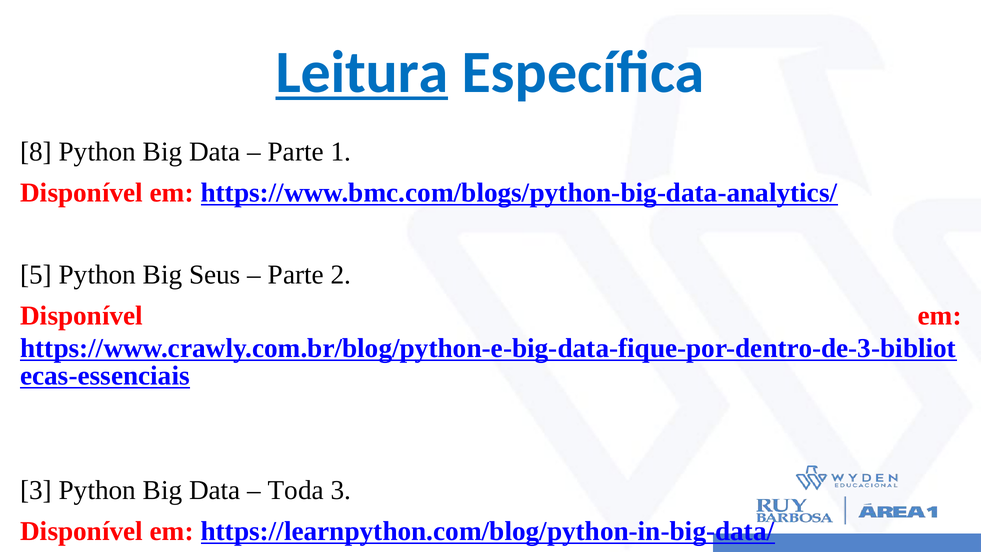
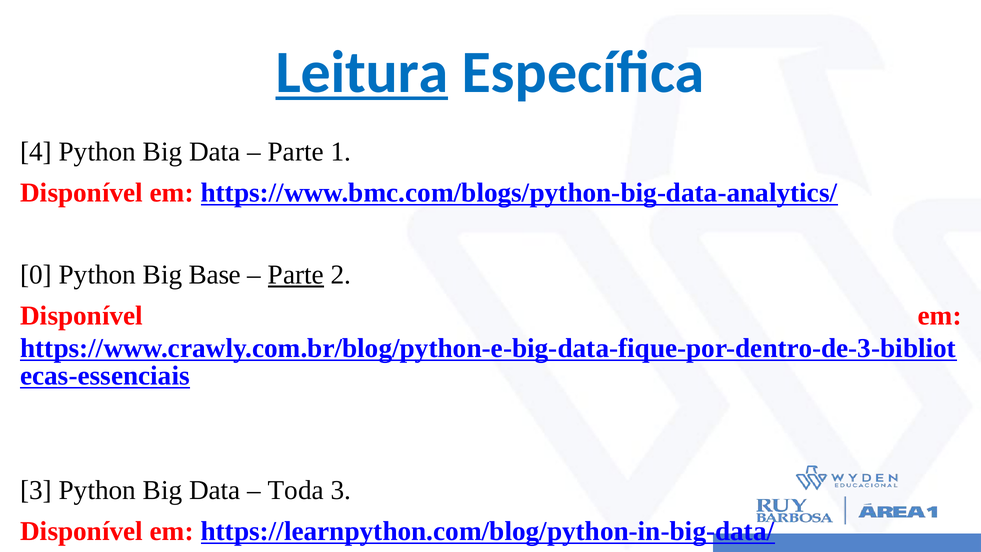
8: 8 -> 4 (36, 152)
5: 5 -> 0 (36, 275)
Seus: Seus -> Base (215, 275)
Parte underline: none -> present (296, 275)
